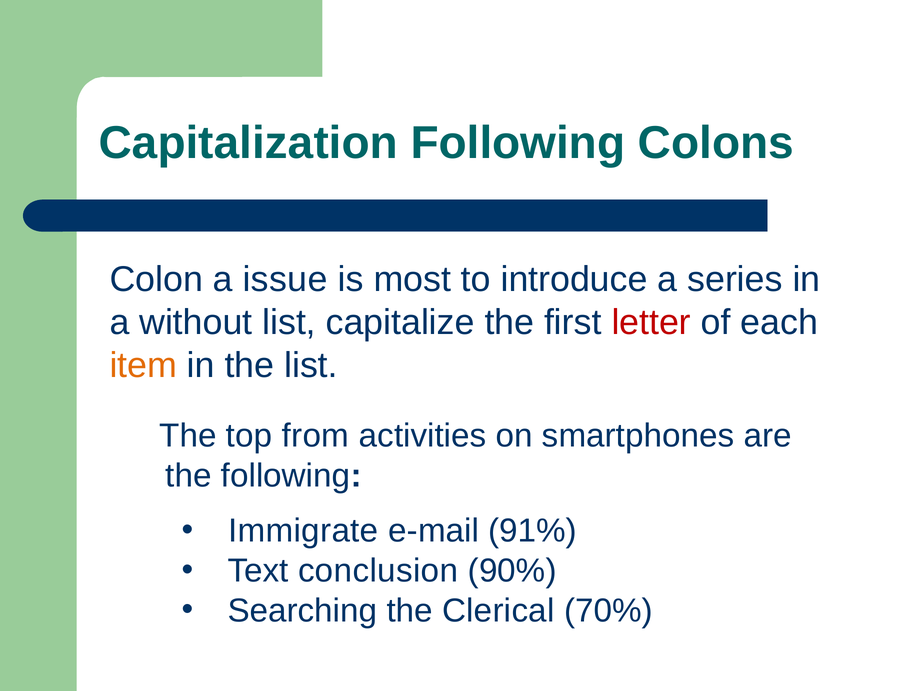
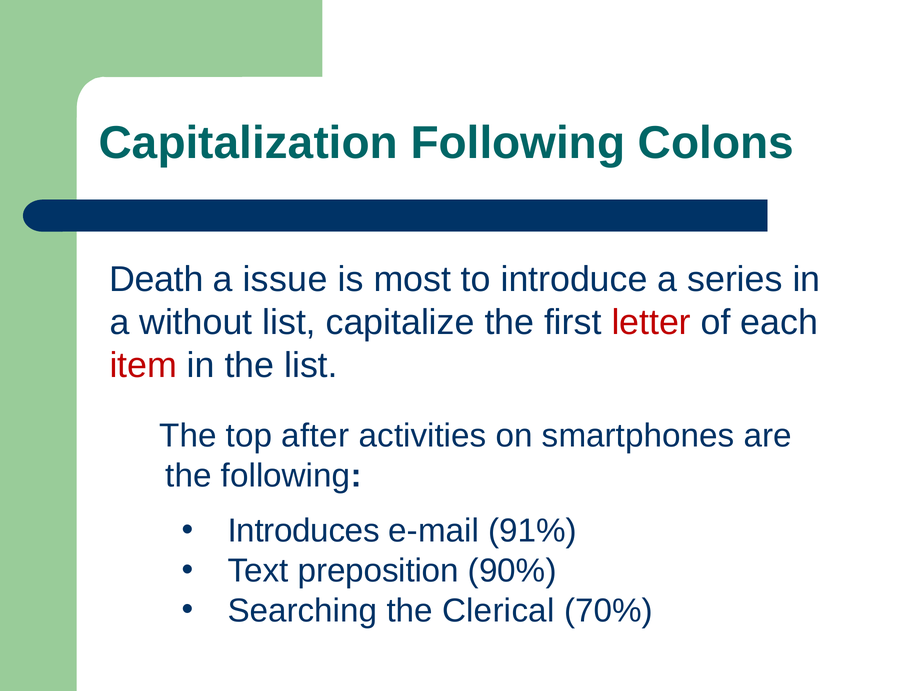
Colon: Colon -> Death (156, 279)
item colour: orange -> red (143, 365)
from: from -> after (315, 436)
Immigrate: Immigrate -> Introduces (304, 531)
conclusion: conclusion -> preposition (378, 571)
